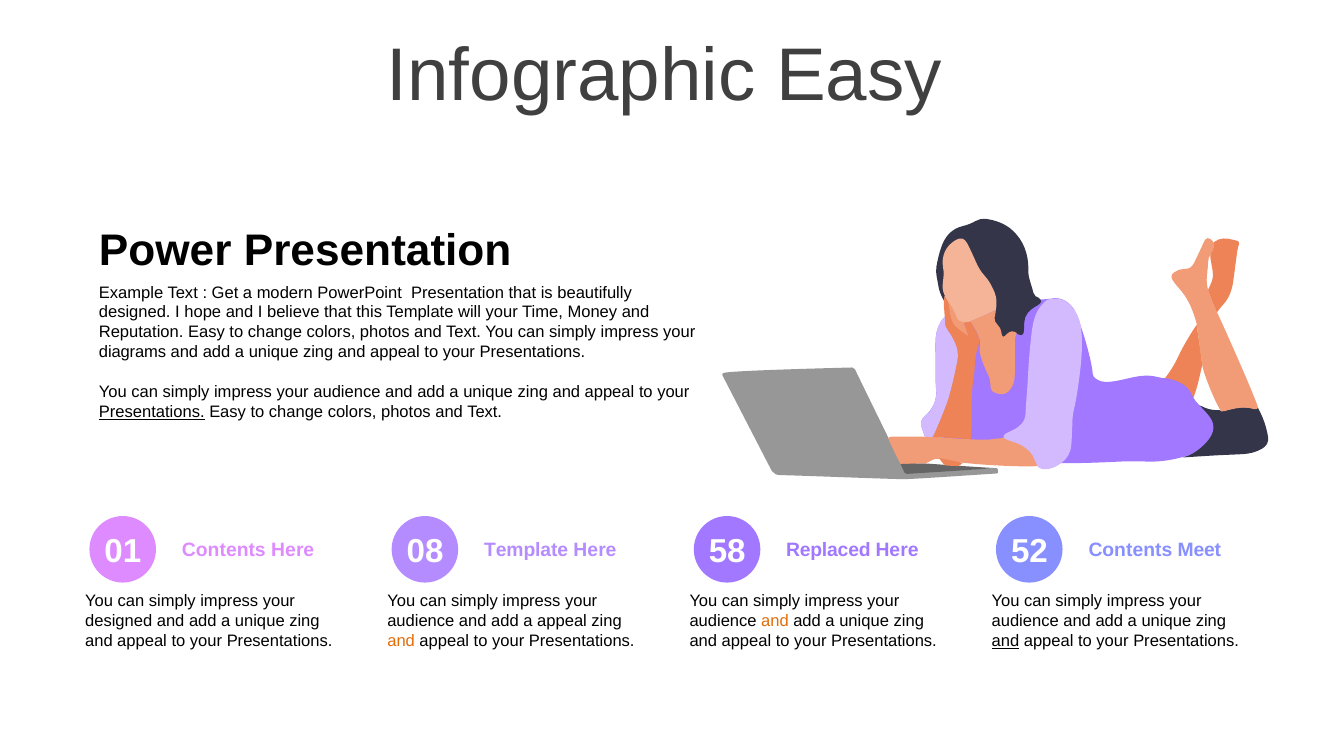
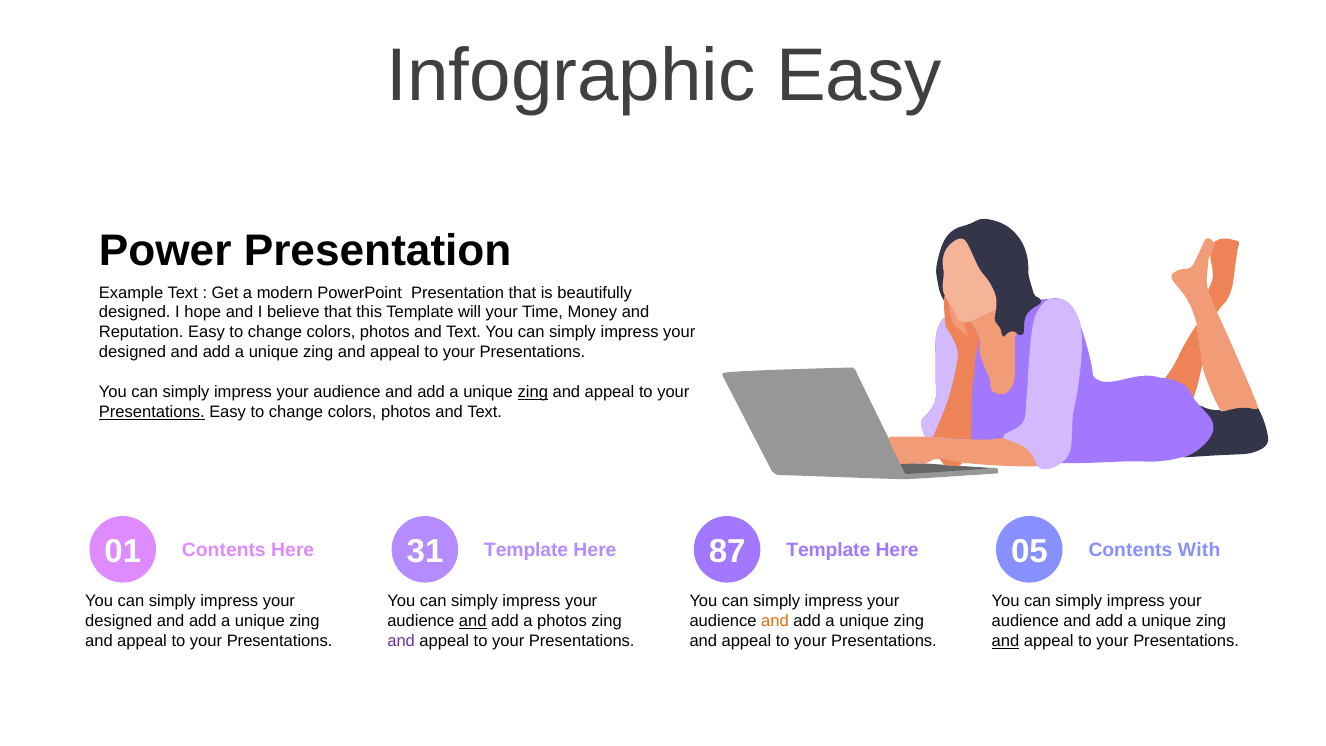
diagrams: diagrams -> designed (133, 352)
zing underline: none -> present (533, 392)
08: 08 -> 31 (425, 551)
58: 58 -> 87 (727, 551)
Replaced: Replaced -> Template (828, 550)
52: 52 -> 05 (1029, 551)
Meet: Meet -> With (1199, 550)
and underline: none -> present (473, 621)
a appeal: appeal -> photos (562, 621)
and colour: orange -> purple (401, 641)
